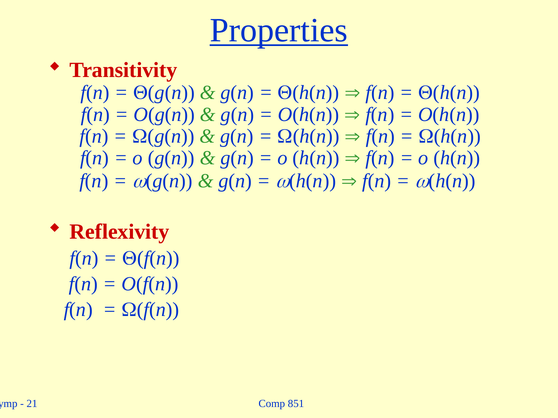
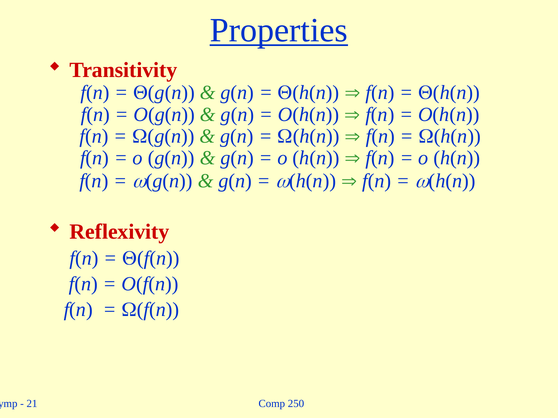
851: 851 -> 250 (296, 404)
